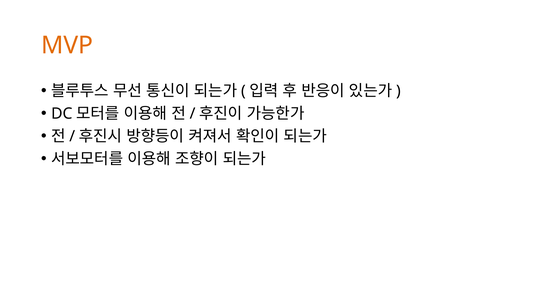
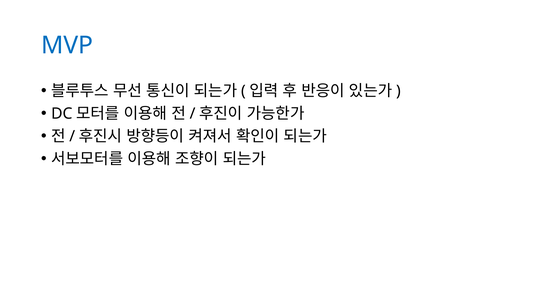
MVP colour: orange -> blue (67, 45)
